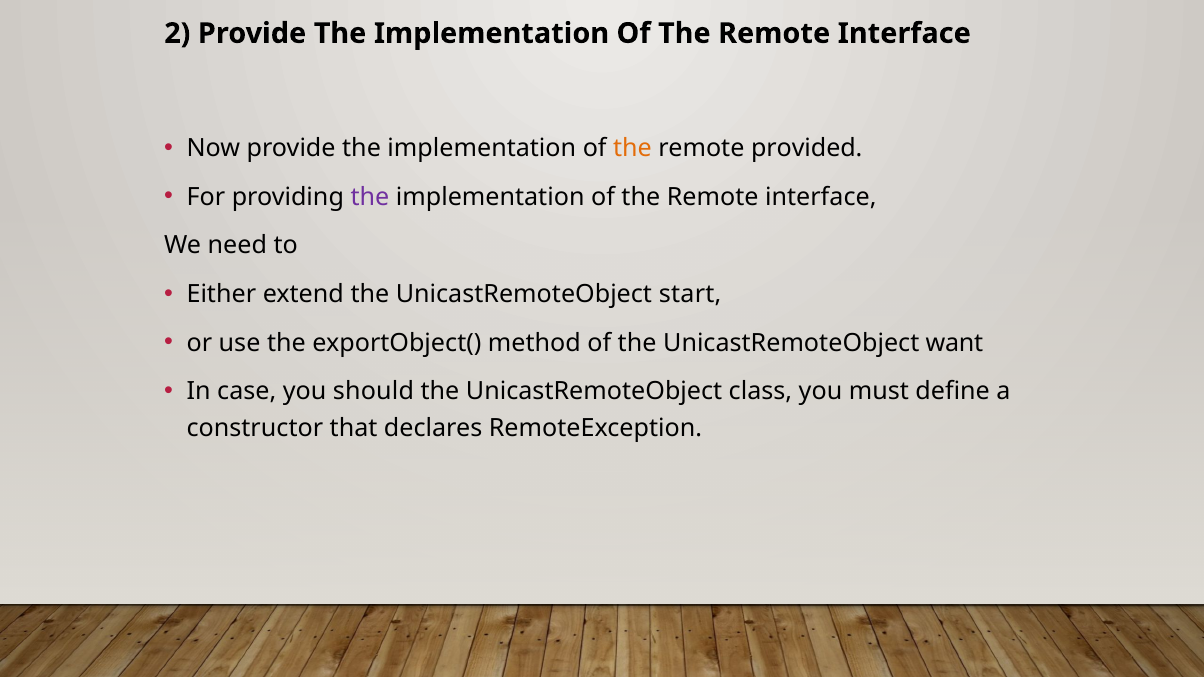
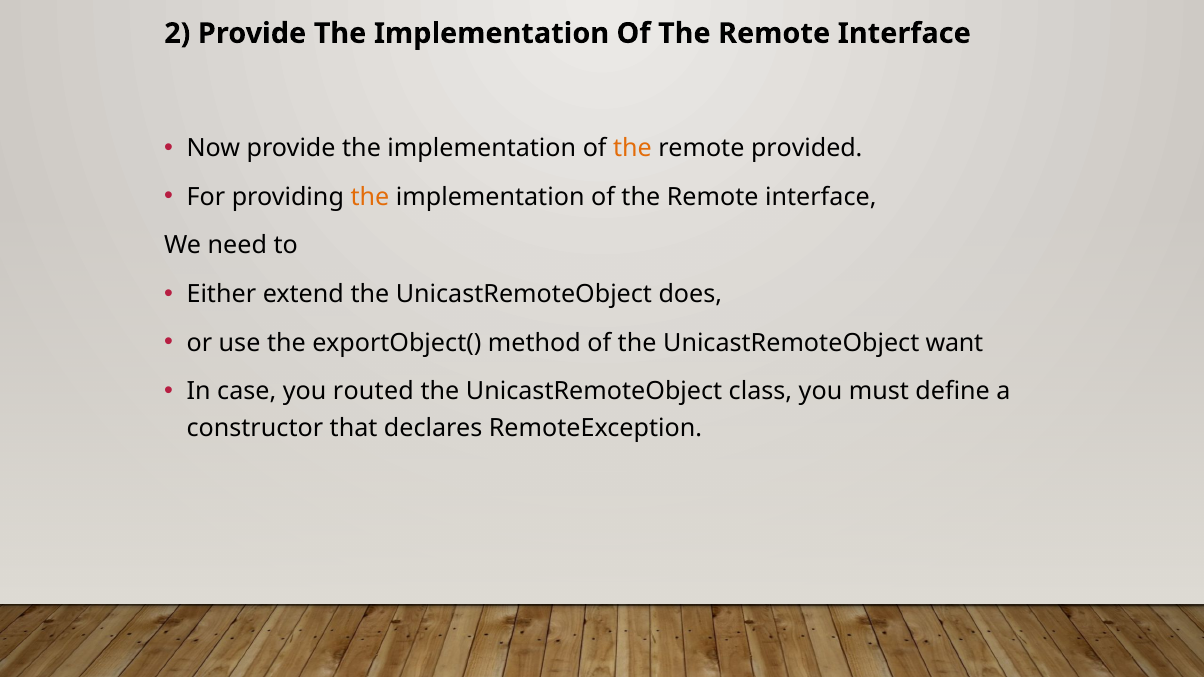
the colour: purple -> orange (370, 197)
start: start -> does (690, 294)
should: should -> routed (373, 392)
